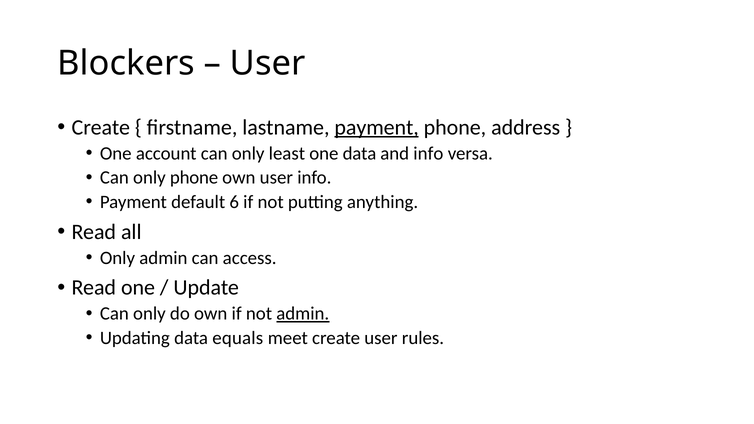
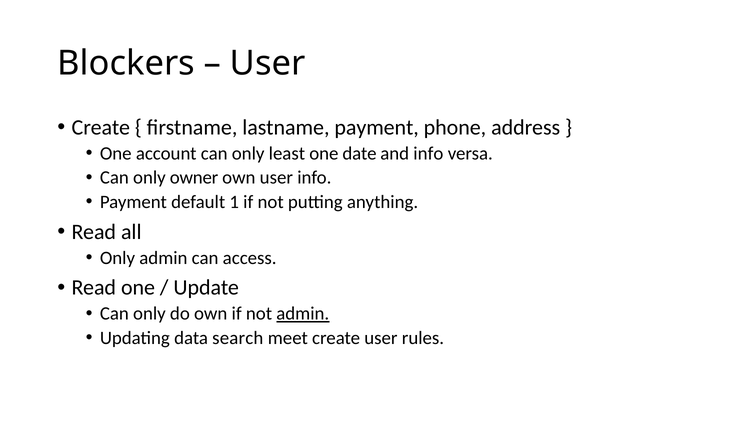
payment underline: present -> none (377, 127)
one data: data -> date (359, 153)
only phone: phone -> owner (194, 178)
6: 6 -> 1 (234, 202)
equals: equals -> search (238, 338)
